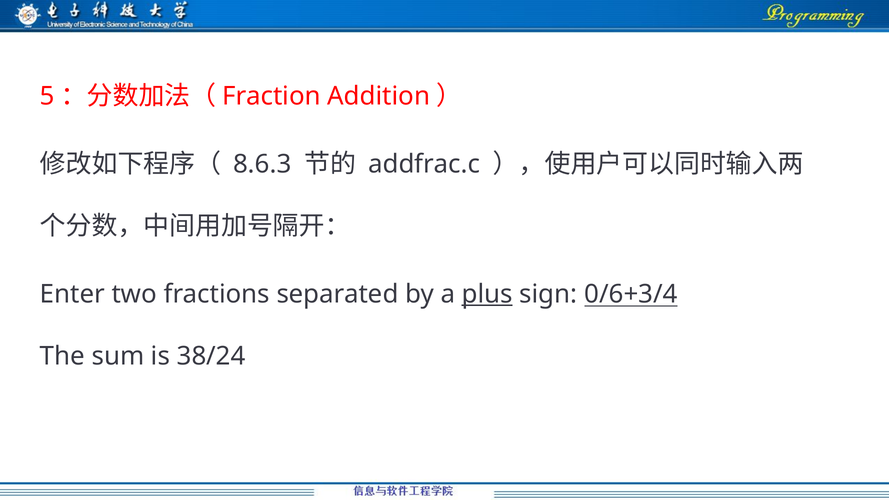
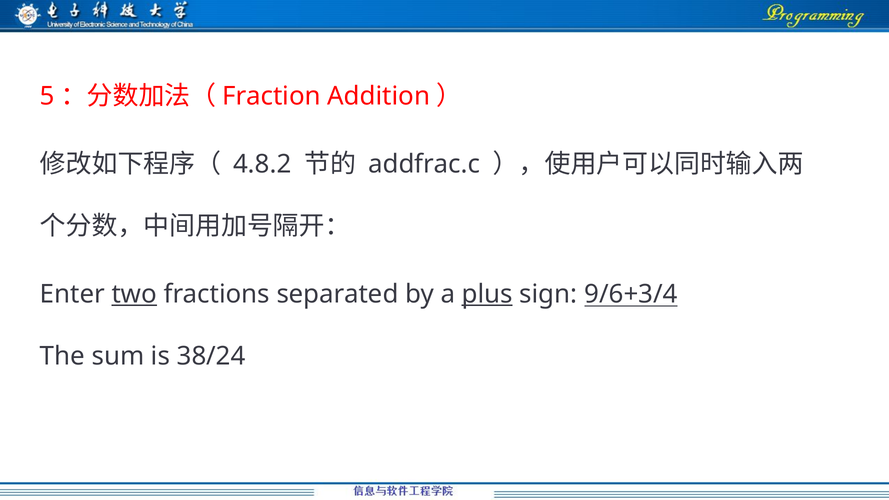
8.6.3: 8.6.3 -> 4.8.2 (262, 164)
two underline: none -> present (134, 294)
0/6+3/4: 0/6+3/4 -> 9/6+3/4 (631, 294)
